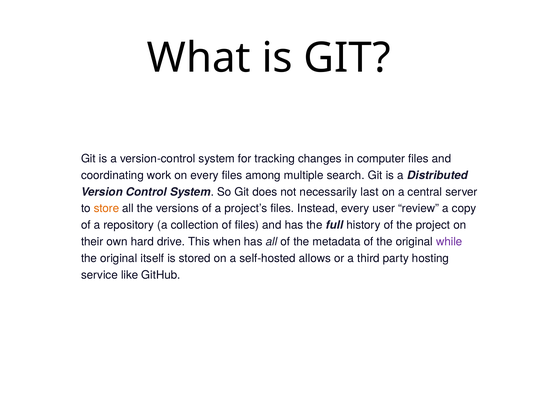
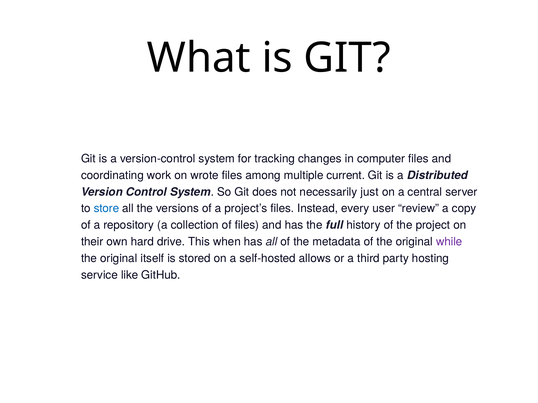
on every: every -> wrote (205, 175)
search: search -> current (346, 175)
last: last -> just (370, 192)
store colour: orange -> blue (106, 209)
